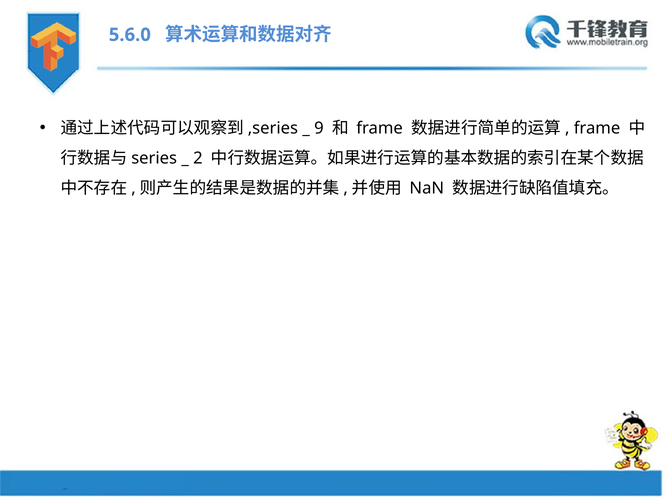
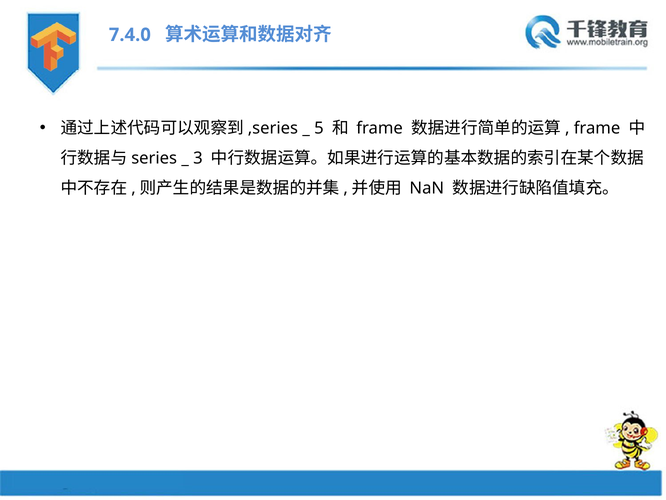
5.6.0: 5.6.0 -> 7.4.0 (130, 35)
9: 9 -> 5 (319, 128)
2: 2 -> 3 (198, 158)
